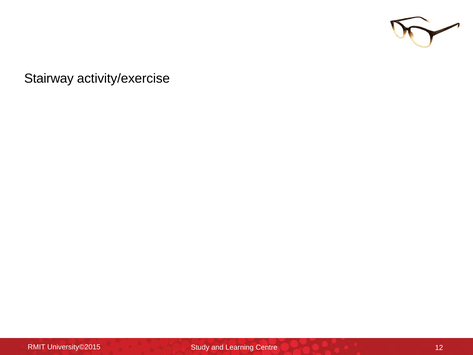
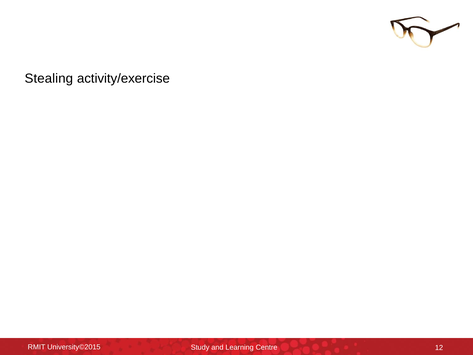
Stairway: Stairway -> Stealing (49, 78)
